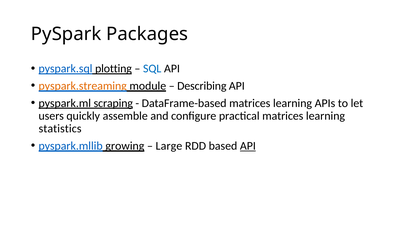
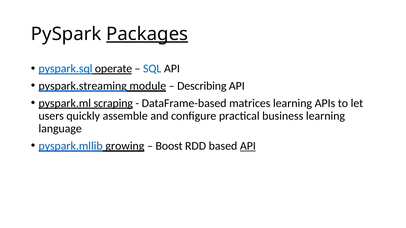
Packages underline: none -> present (147, 34)
plotting: plotting -> operate (114, 69)
pyspark.streaming colour: orange -> black (83, 86)
practical matrices: matrices -> business (283, 116)
statistics: statistics -> language (60, 129)
Large: Large -> Boost (169, 146)
